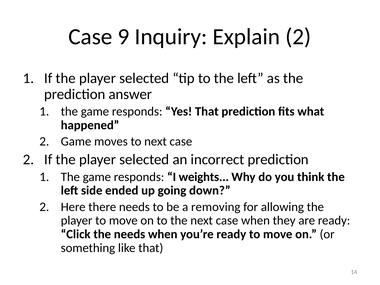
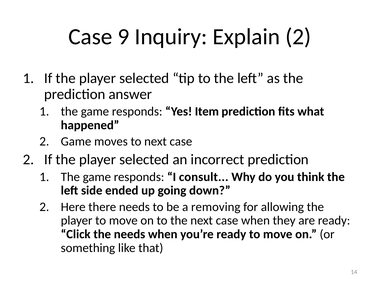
Yes That: That -> Item (207, 111)
weights: weights -> consult (204, 177)
